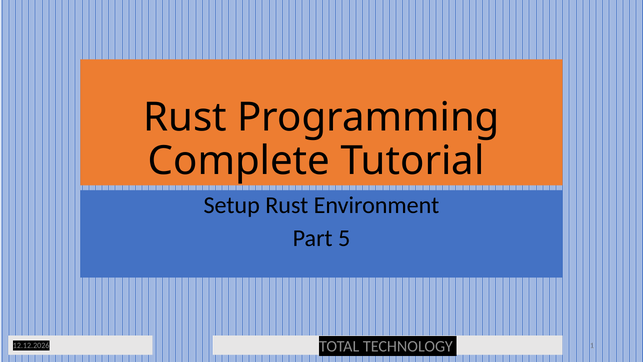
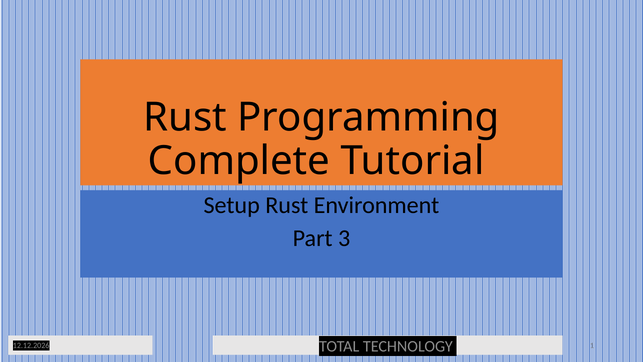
5: 5 -> 3 (344, 238)
